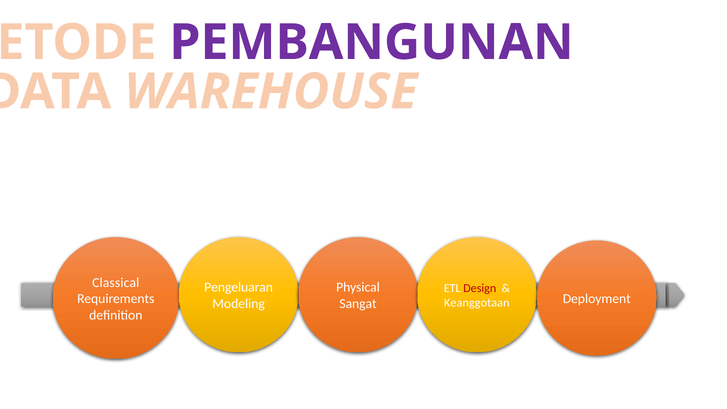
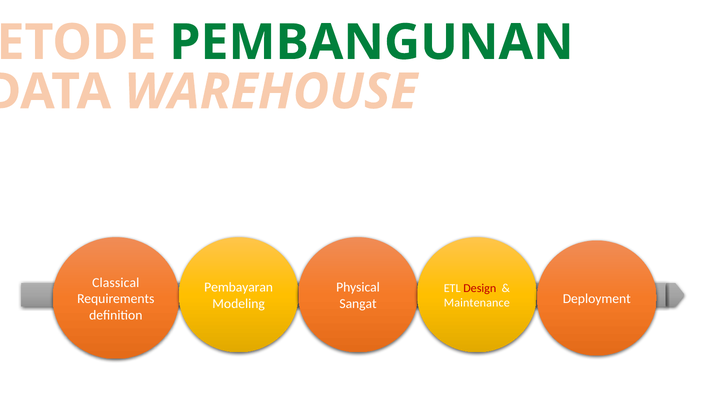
PEMBANGUNAN colour: purple -> green (372, 42)
Pengeluaran: Pengeluaran -> Pembayaran (239, 287)
Keanggotaan: Keanggotaan -> Maintenance (477, 303)
